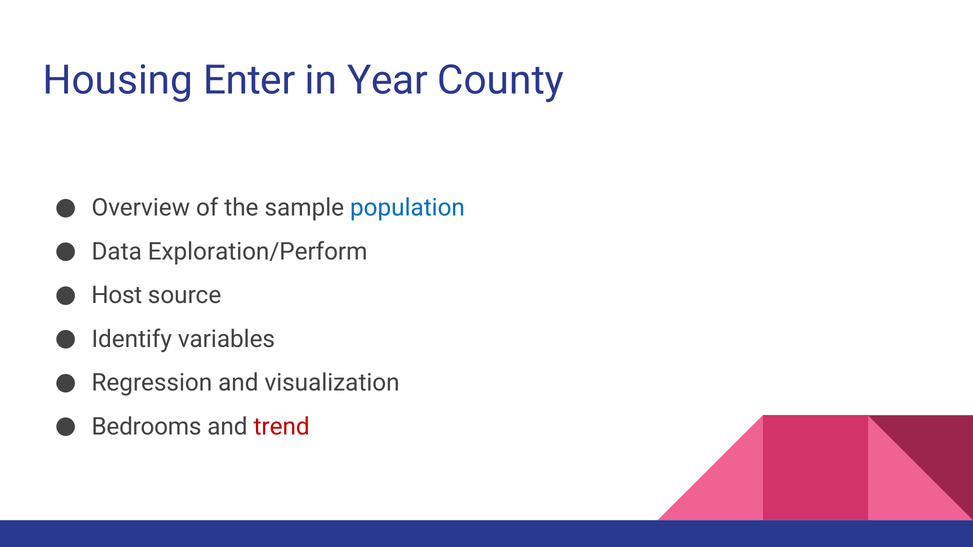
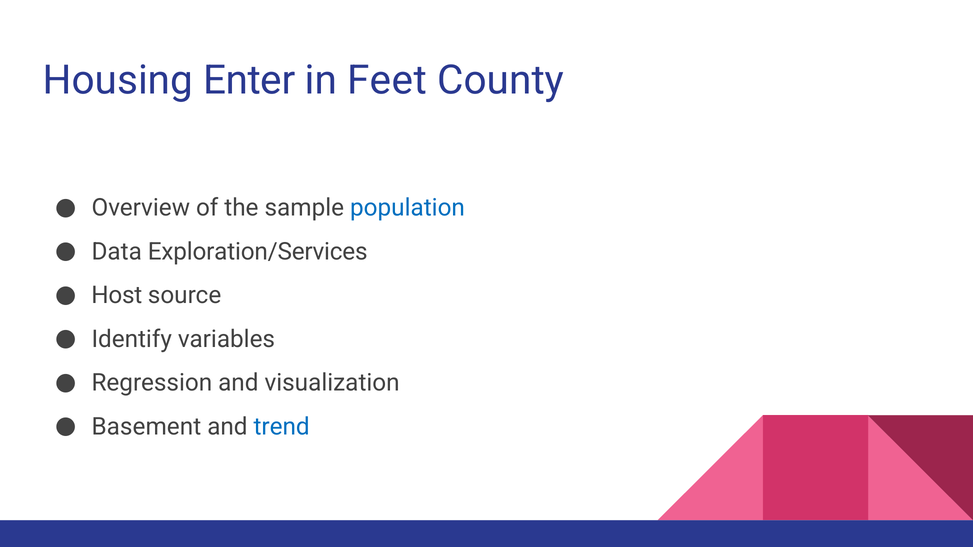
Year: Year -> Feet (387, 81)
Exploration/Perform: Exploration/Perform -> Exploration/Services (258, 252)
Bedrooms: Bedrooms -> Basement (146, 427)
trend colour: red -> blue (282, 427)
